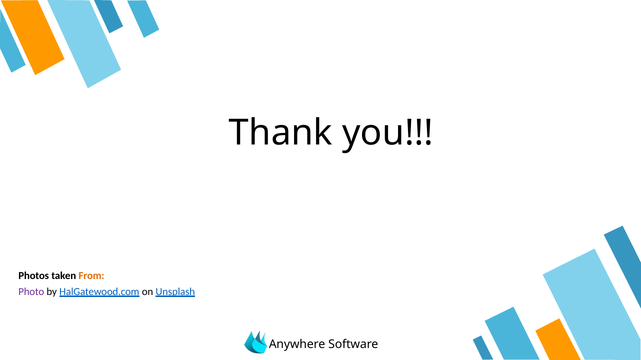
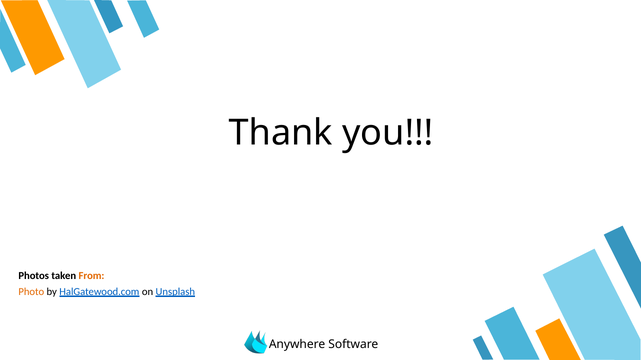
Photo colour: purple -> orange (31, 292)
